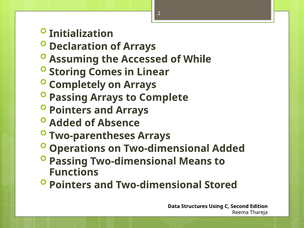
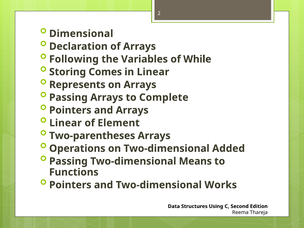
Initialization: Initialization -> Dimensional (81, 34)
Assuming: Assuming -> Following (74, 59)
Accessed: Accessed -> Variables (144, 59)
Completely: Completely -> Represents (77, 85)
Added: Added -> Linear (65, 123)
Absence: Absence -> Element (119, 123)
Stored: Stored -> Works (221, 185)
